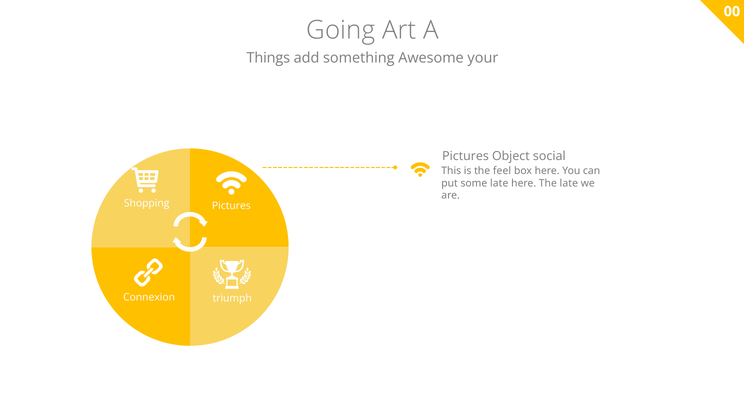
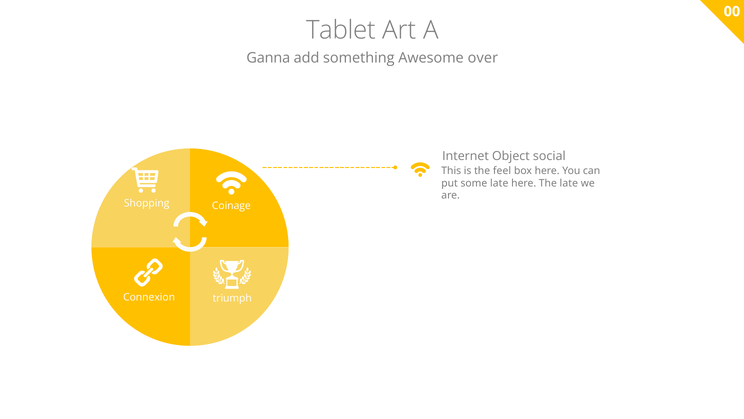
Going: Going -> Tablet (341, 30)
Things: Things -> Ganna (268, 58)
your: your -> over (483, 58)
Pictures: Pictures -> Internet (466, 156)
Pictures: Pictures -> Coinage (231, 206)
